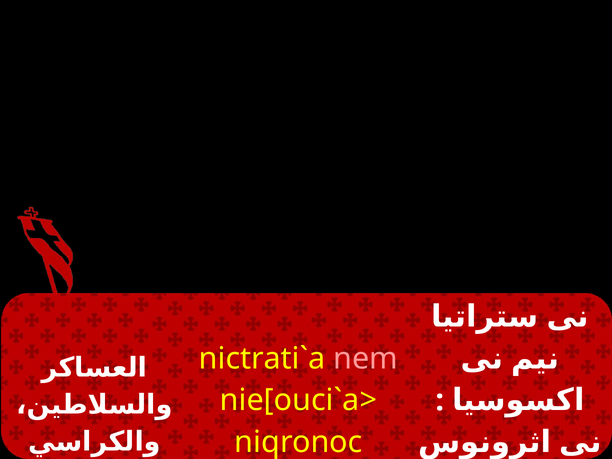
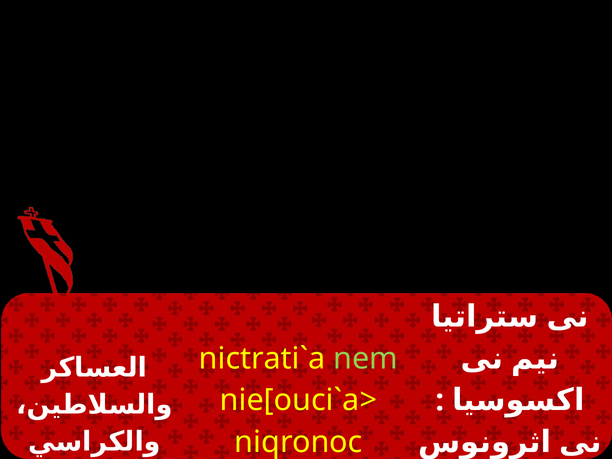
nem colour: pink -> light green (366, 359)
